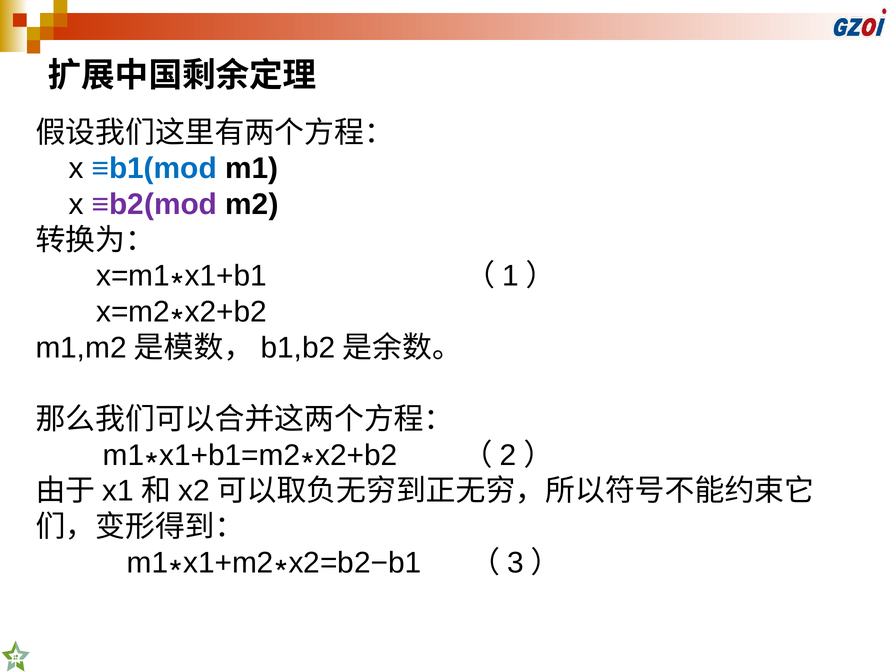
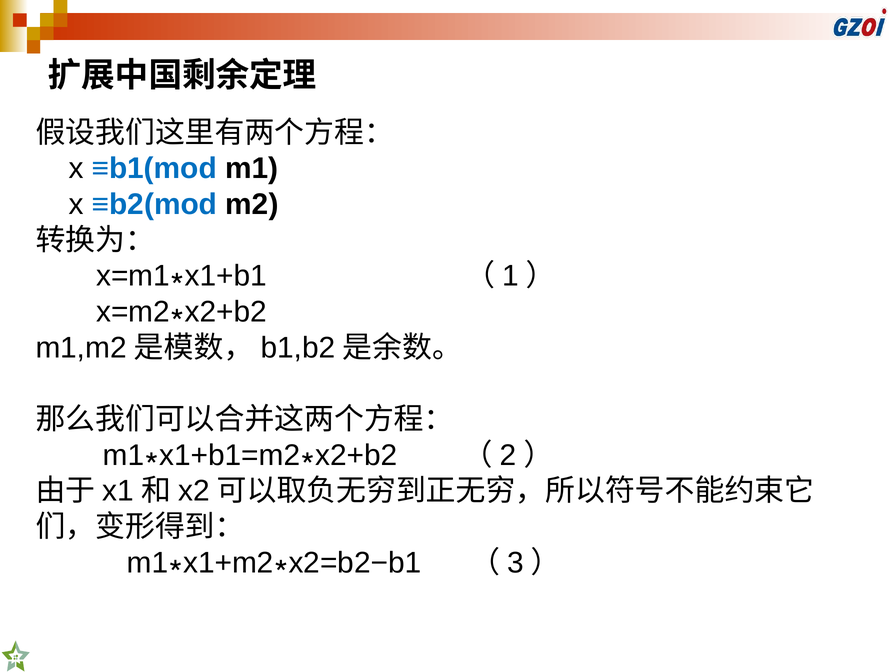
≡b2(mod colour: purple -> blue (154, 204)
